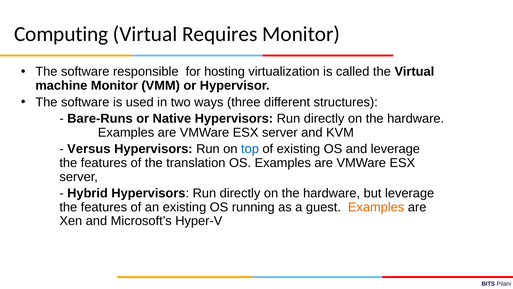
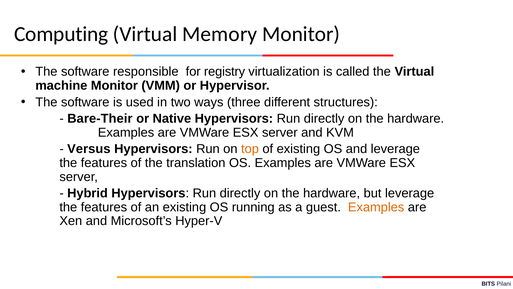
Requires: Requires -> Memory (220, 34)
hosting: hosting -> registry (225, 72)
Bare-Runs: Bare-Runs -> Bare-Their (100, 119)
top colour: blue -> orange (250, 149)
